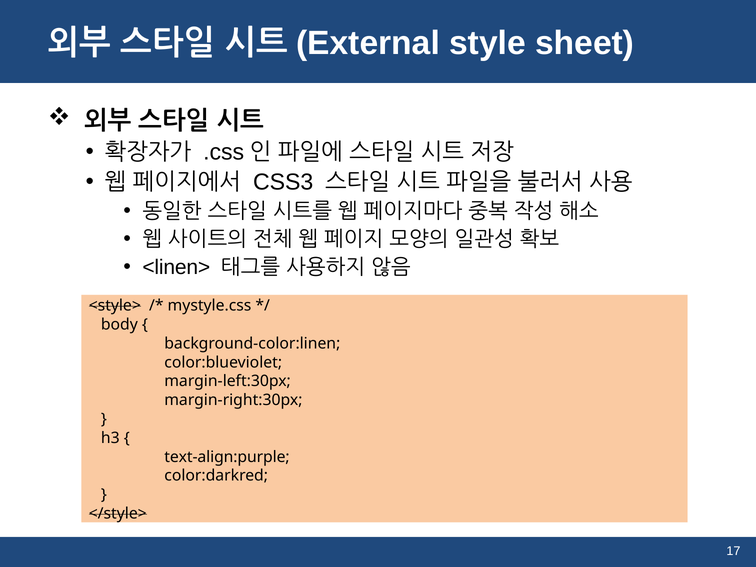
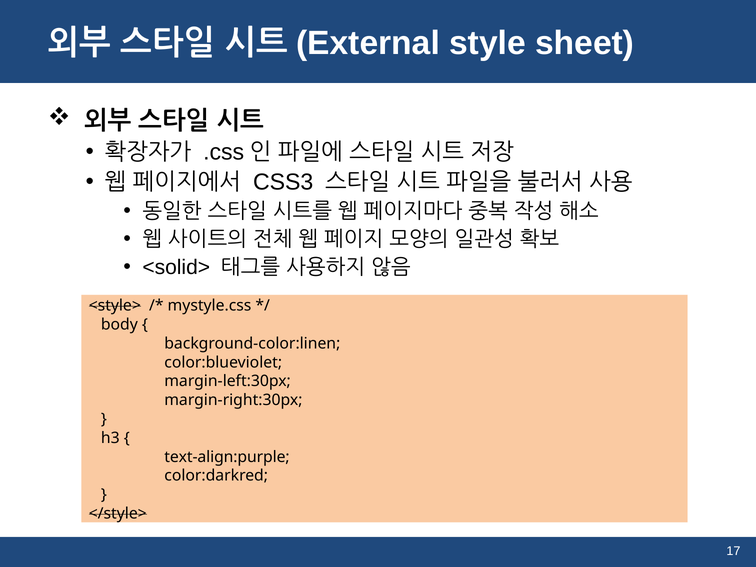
<linen>: <linen> -> <solid> (176, 267)
